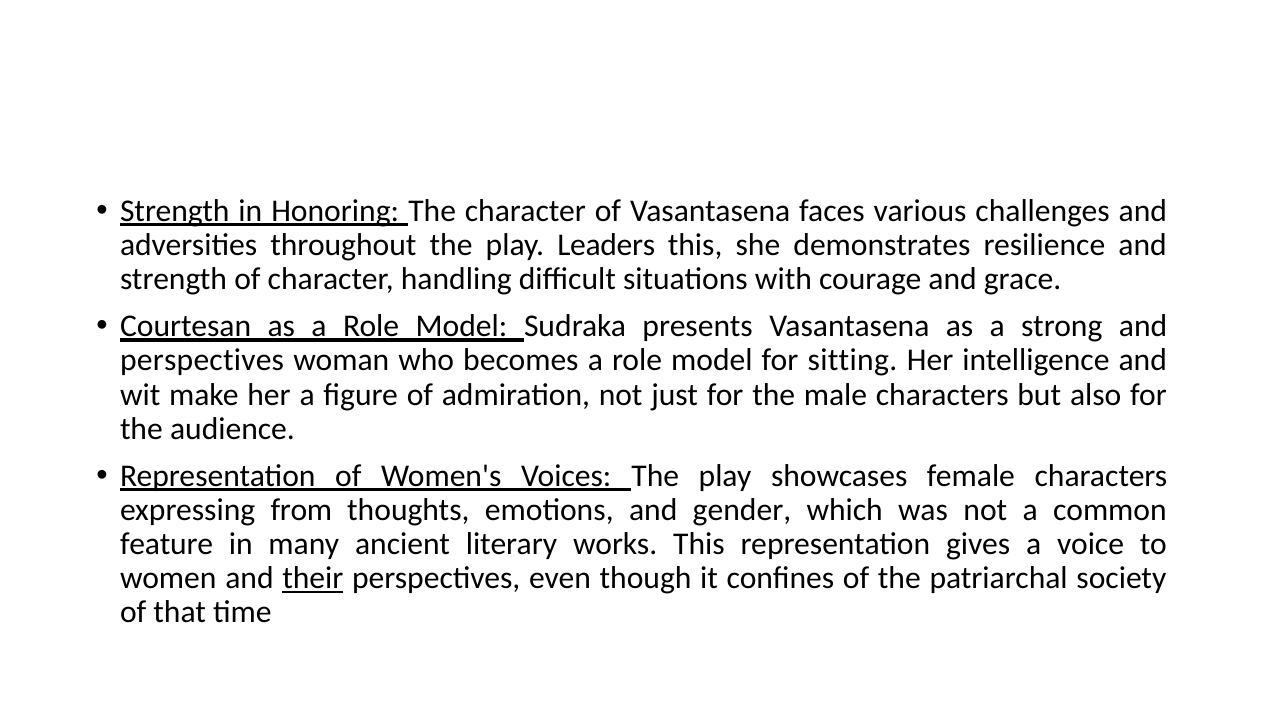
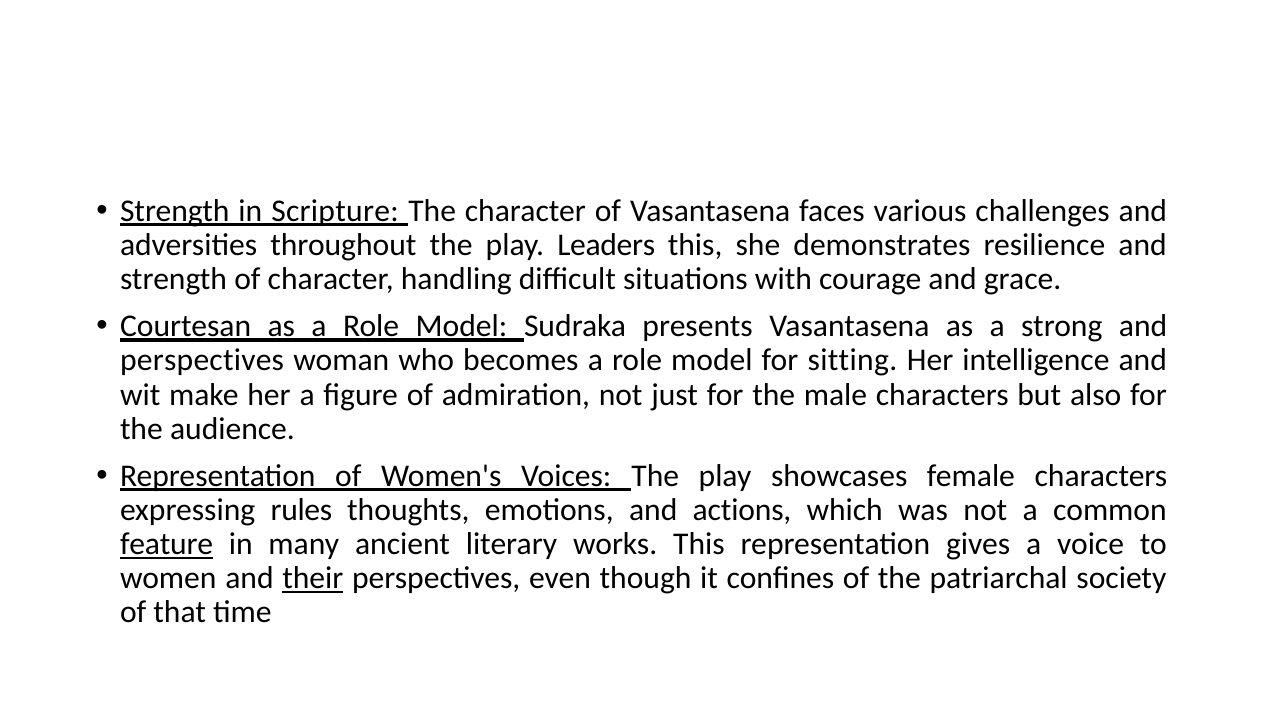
Honoring: Honoring -> Scripture (335, 211)
from: from -> rules (301, 510)
gender: gender -> actions (742, 510)
feature underline: none -> present (167, 544)
